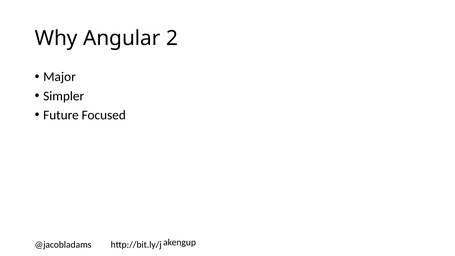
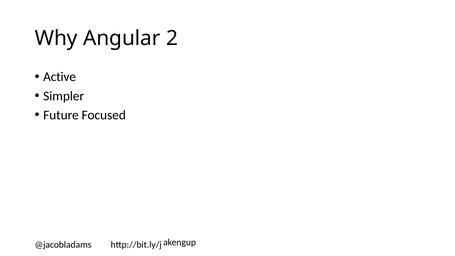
Major: Major -> Active (60, 77)
